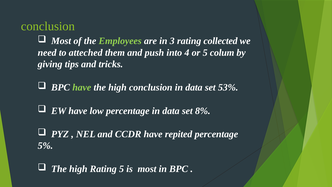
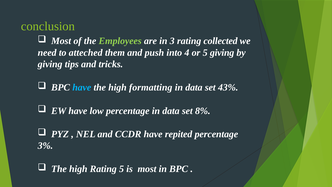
5 colum: colum -> giving (222, 53)
have colour: light green -> light blue (82, 87)
high conclusion: conclusion -> formatting (151, 87)
53%: 53% -> 43% (228, 87)
5%: 5% -> 3% (45, 146)
